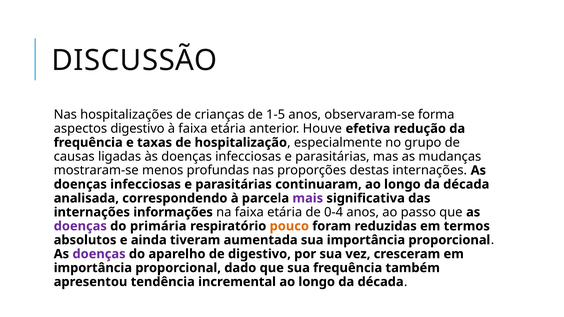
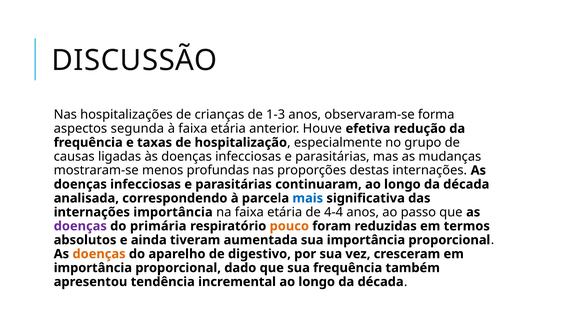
1-5: 1-5 -> 1-3 (276, 115)
aspectos digestivo: digestivo -> segunda (137, 129)
mais colour: purple -> blue (308, 198)
internações informações: informações -> importância (173, 212)
0-4: 0-4 -> 4-4 (334, 212)
doenças colour: purple -> orange (99, 254)
